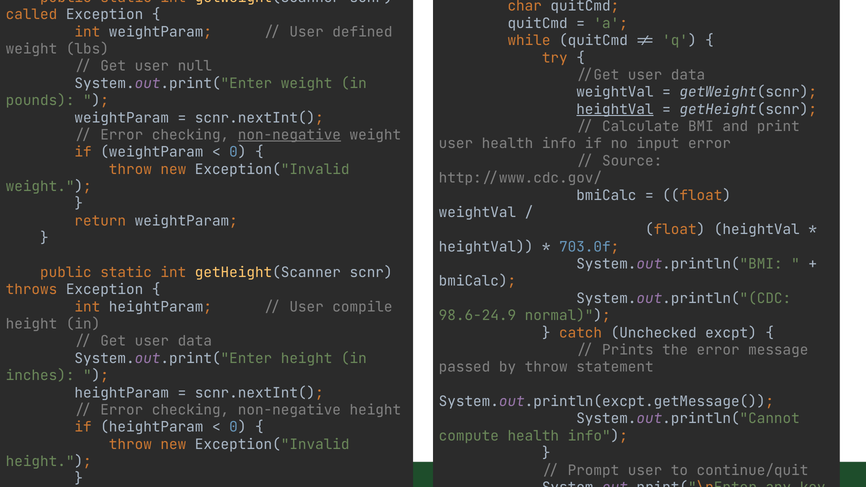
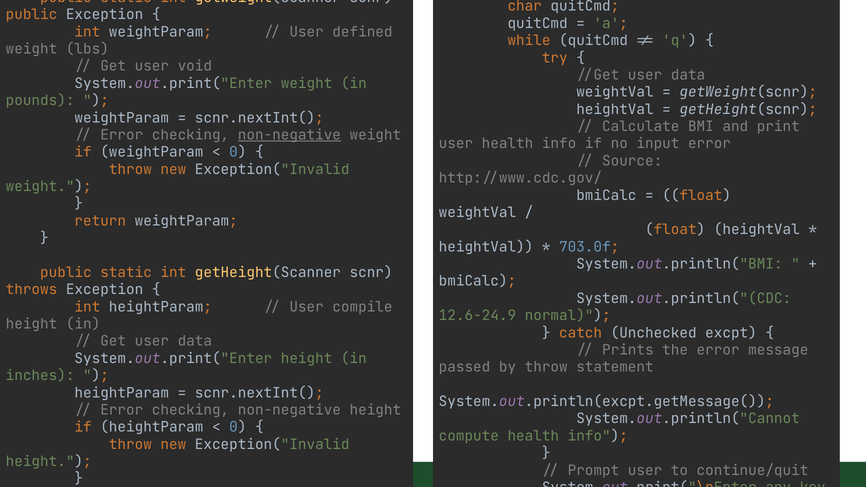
called: called -> public (31, 15)
user null: null -> void (195, 66)
heightVal underline: present -> none (615, 109)
98.6-24.9: 98.6-24.9 -> 12.6-24.9 (477, 316)
